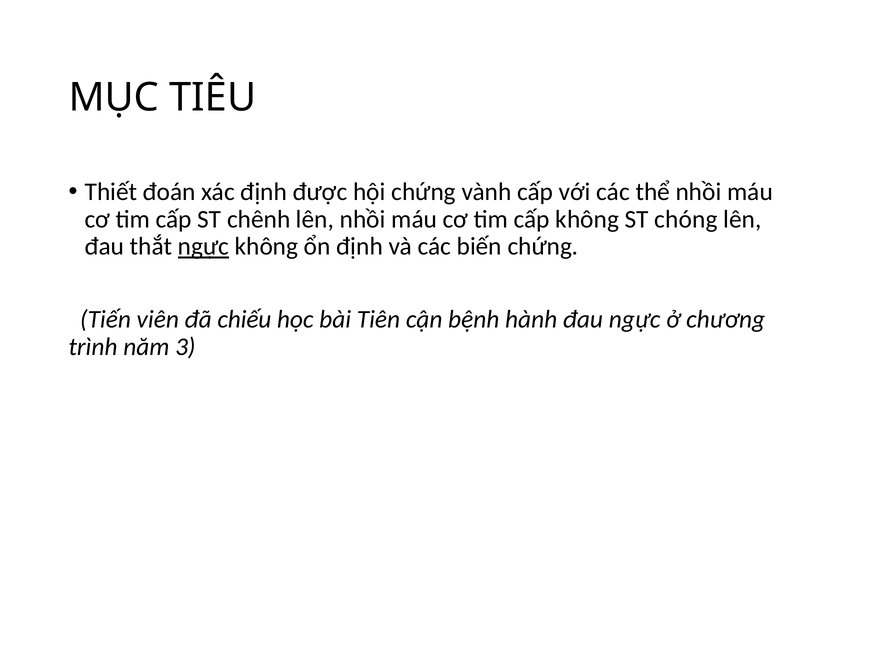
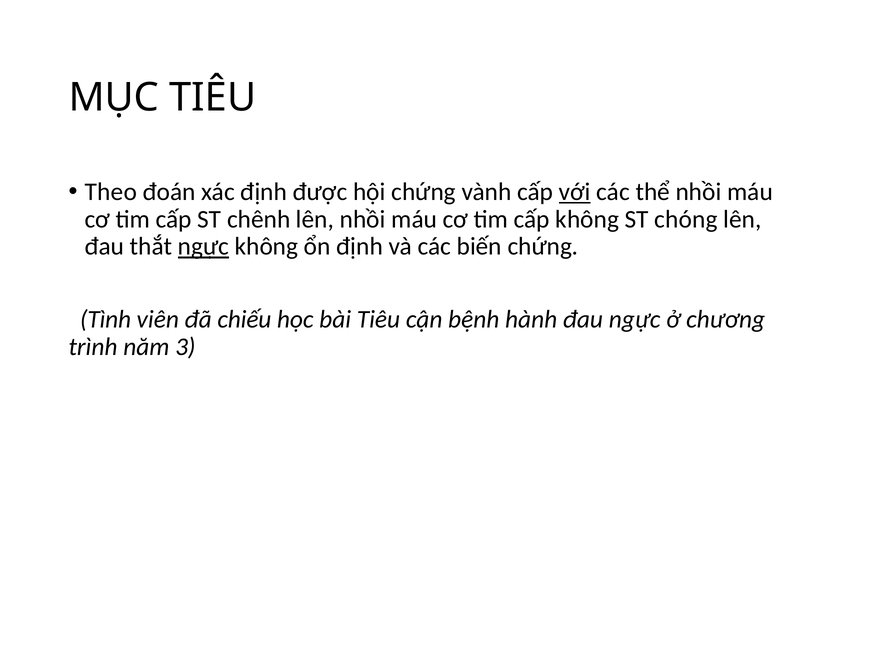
Thiết: Thiết -> Theo (111, 192)
với underline: none -> present (575, 192)
Tiến: Tiến -> Tình (106, 319)
bài Tiên: Tiên -> Tiêu (378, 319)
